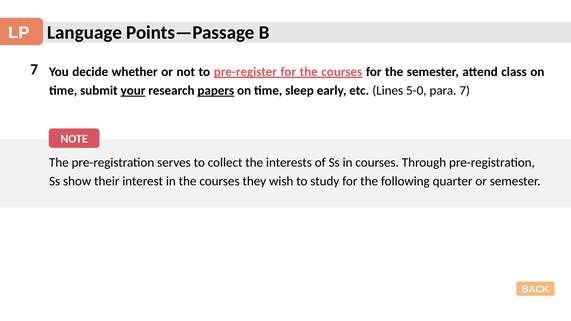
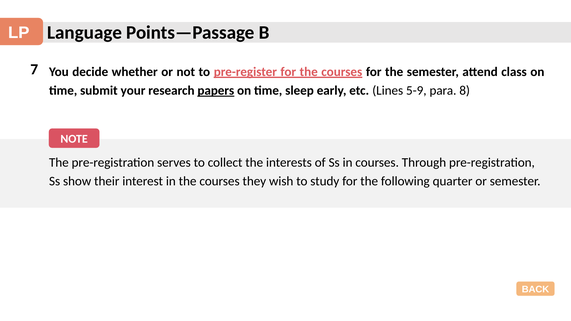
your underline: present -> none (133, 91)
5-0: 5-0 -> 5-9 (416, 91)
para 7: 7 -> 8 (465, 91)
